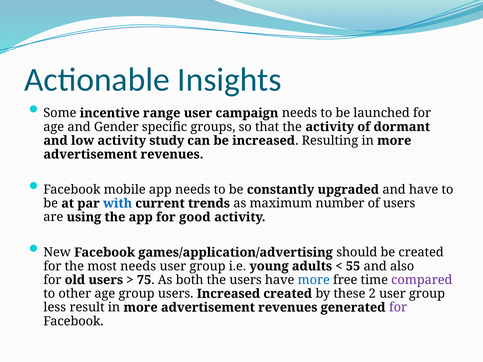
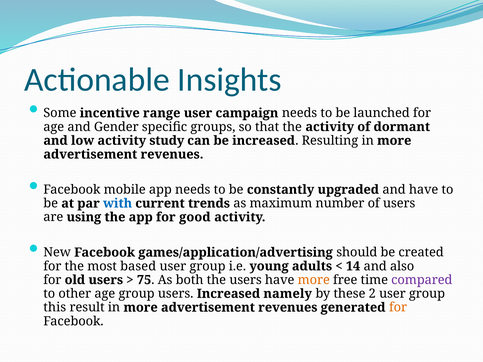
most needs: needs -> based (138, 266)
55: 55 -> 14 (353, 266)
more colour: blue -> orange (314, 280)
Increased created: created -> namely (288, 294)
less: less -> this (55, 308)
for colour: purple -> orange (398, 308)
